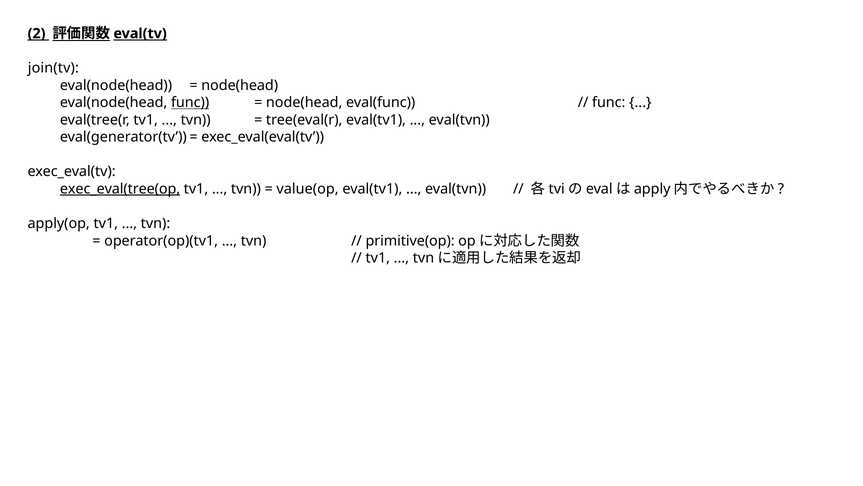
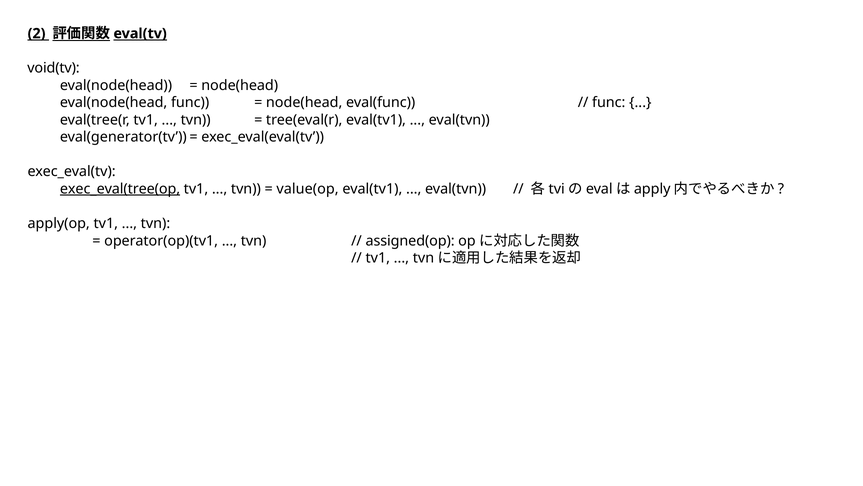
join(tv: join(tv -> void(tv (53, 68)
func underline: present -> none (190, 102)
primitive(op: primitive(op -> assigned(op (410, 240)
